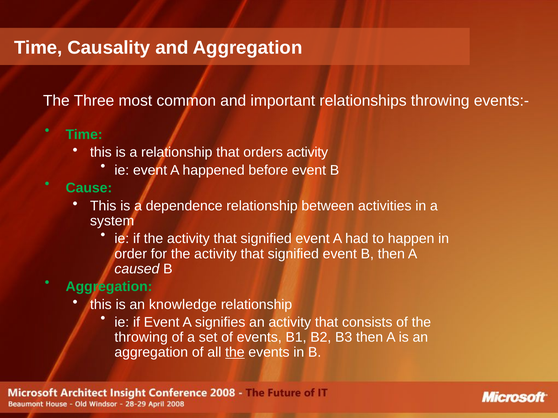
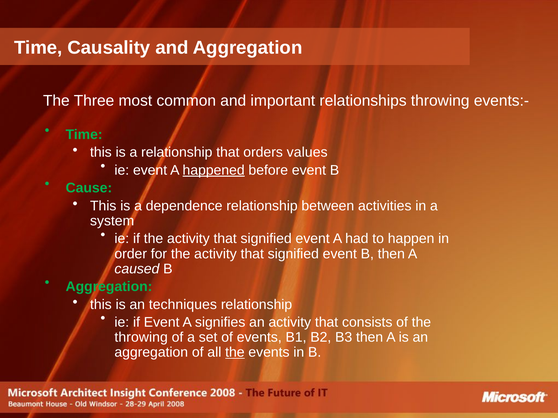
orders activity: activity -> values (307, 153)
happened underline: none -> present (214, 170)
knowledge: knowledge -> techniques (183, 305)
